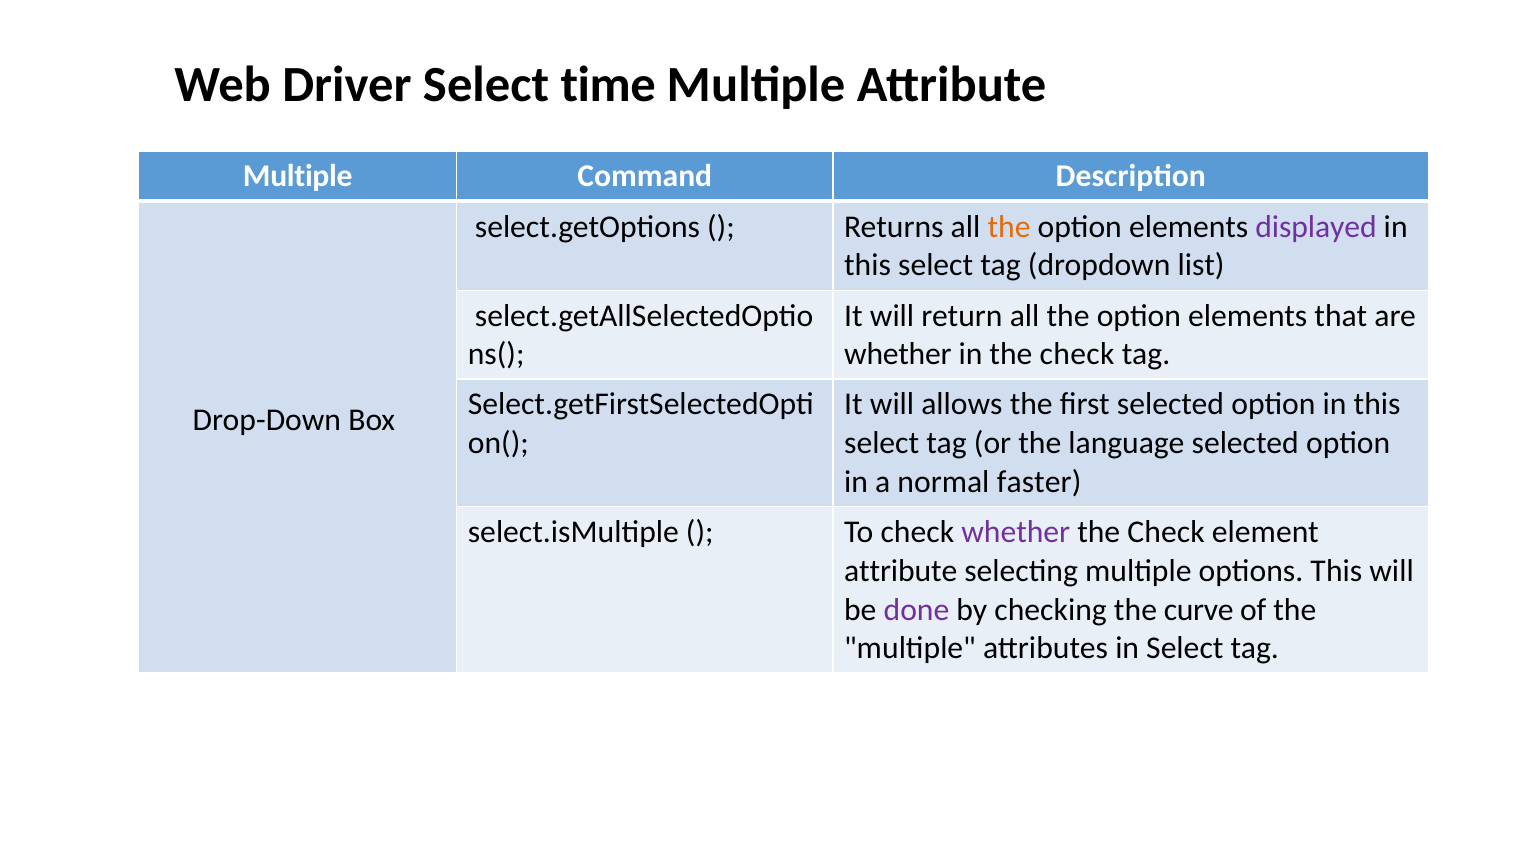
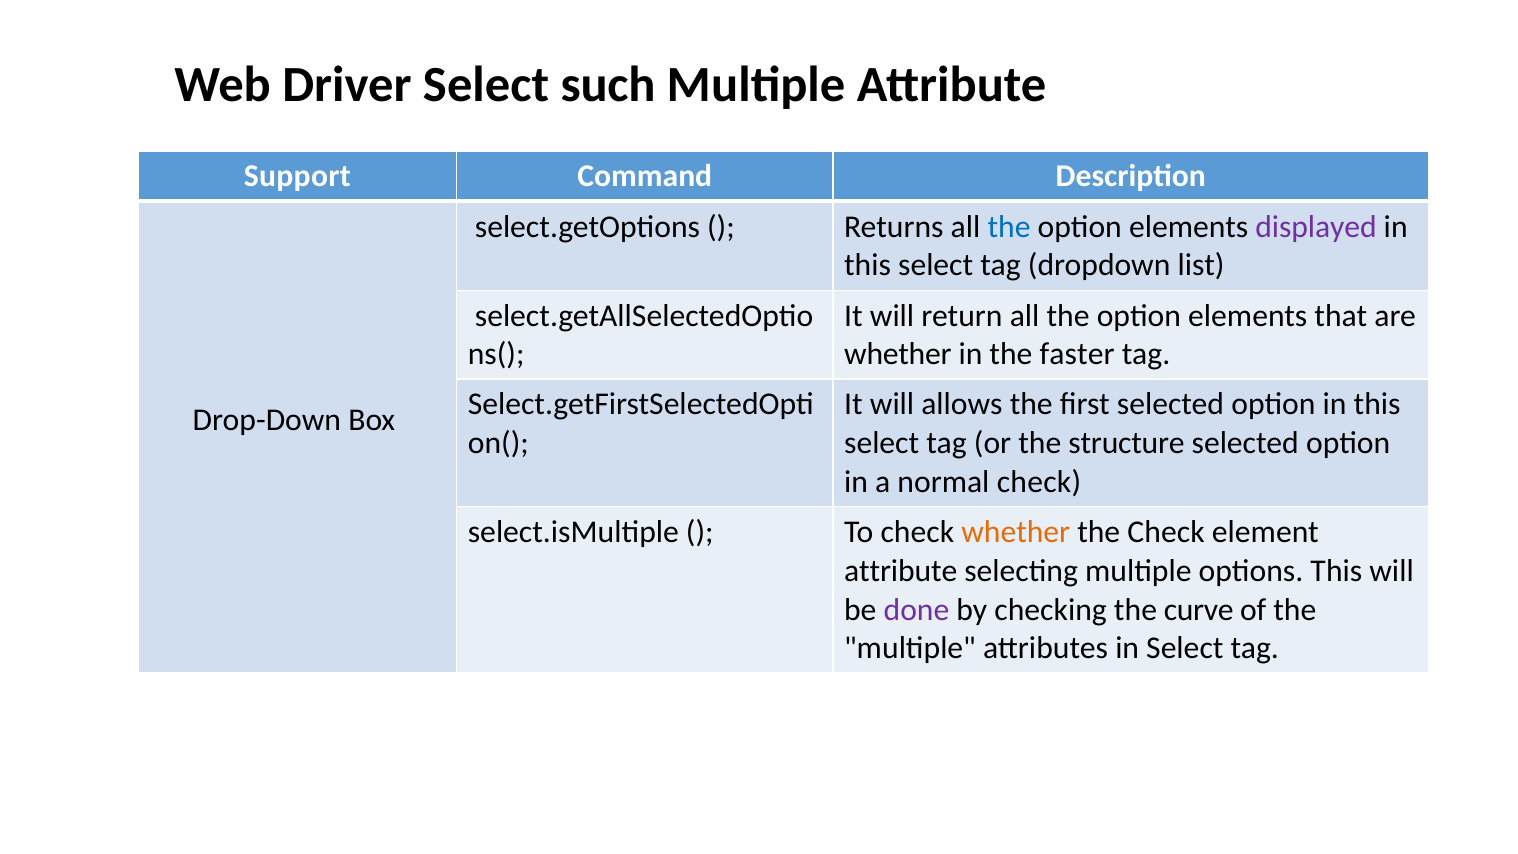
time: time -> such (608, 85)
Multiple: Multiple -> Support (297, 177)
the colour: orange -> blue (1009, 227)
in the check: check -> faster (1077, 354)
language: language -> structure (1127, 443)
normal faster: faster -> check (1039, 482)
whether colour: purple -> orange (1016, 532)
